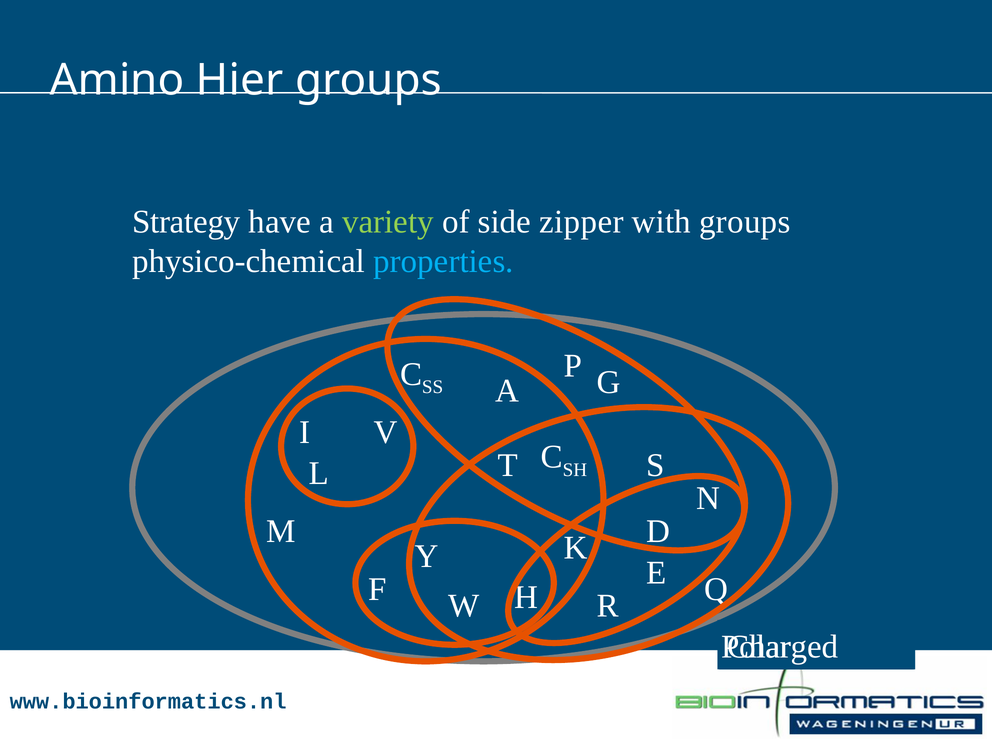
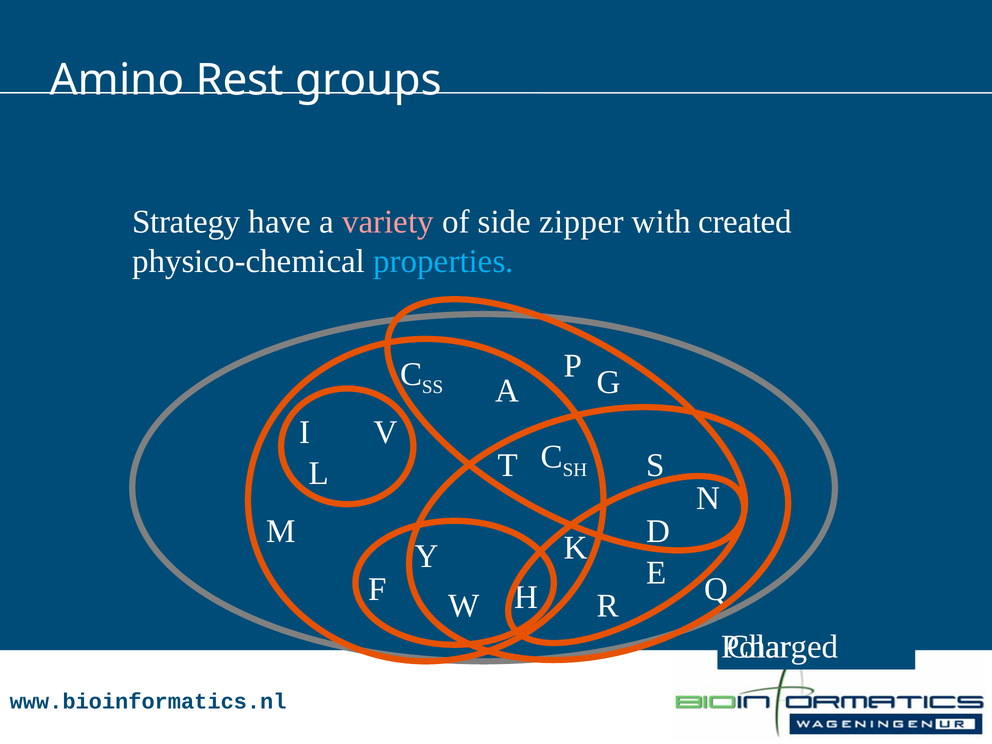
Hier: Hier -> Rest (240, 80)
variety colour: light green -> pink (388, 222)
with groups: groups -> created (745, 222)
